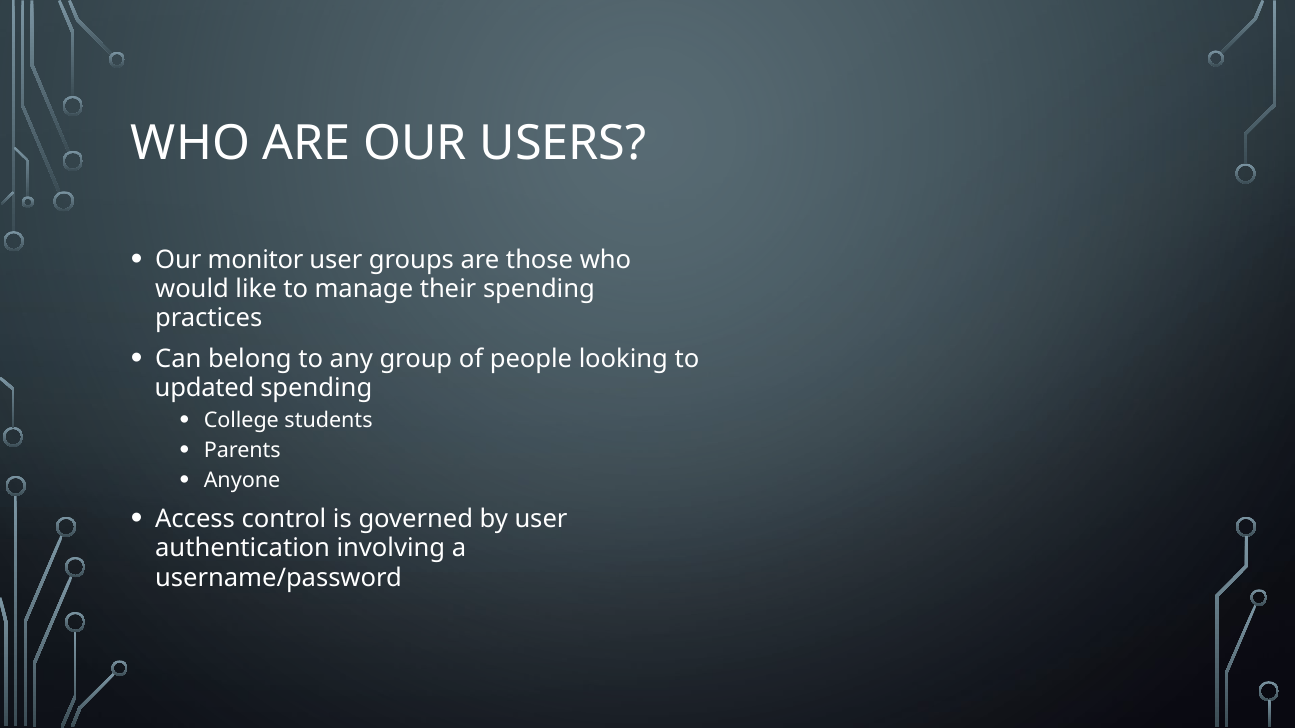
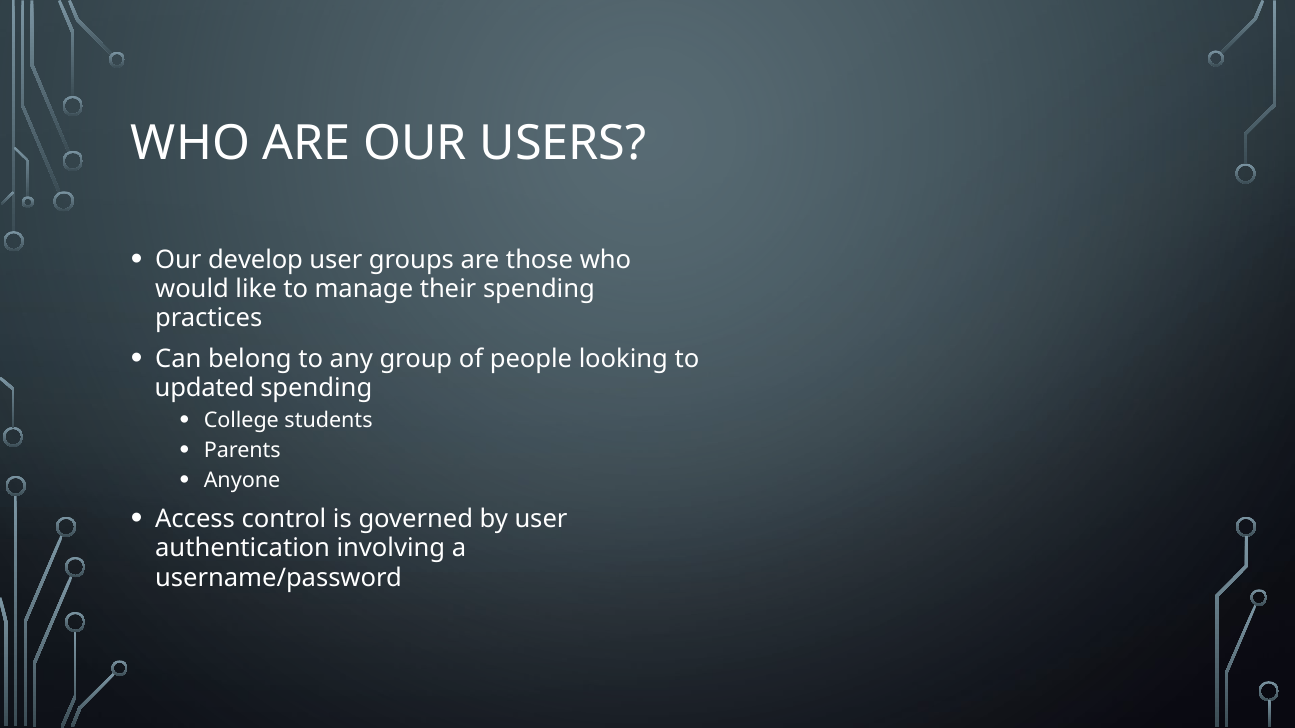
monitor: monitor -> develop (256, 260)
